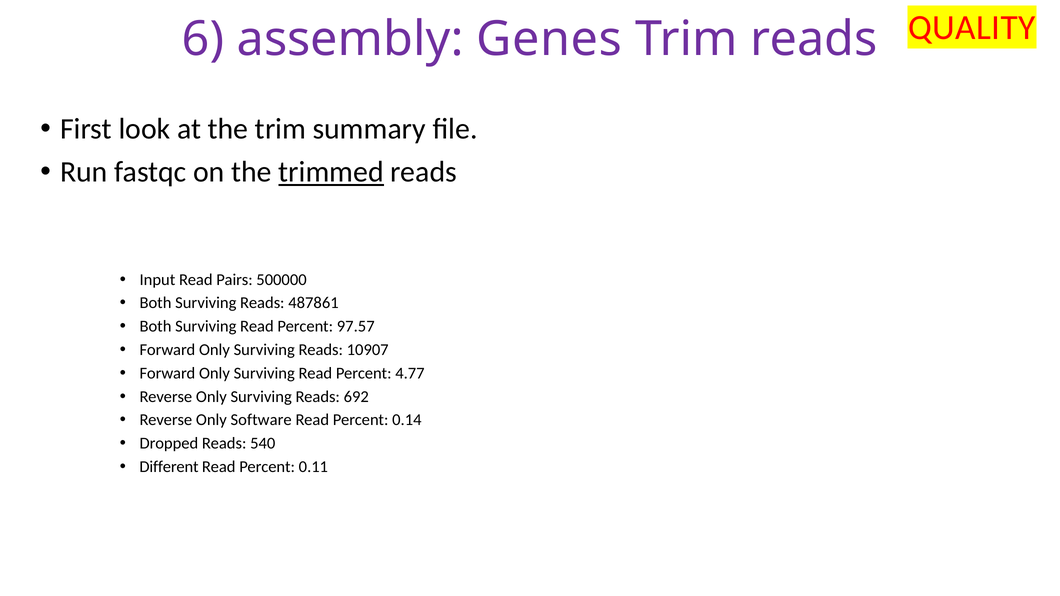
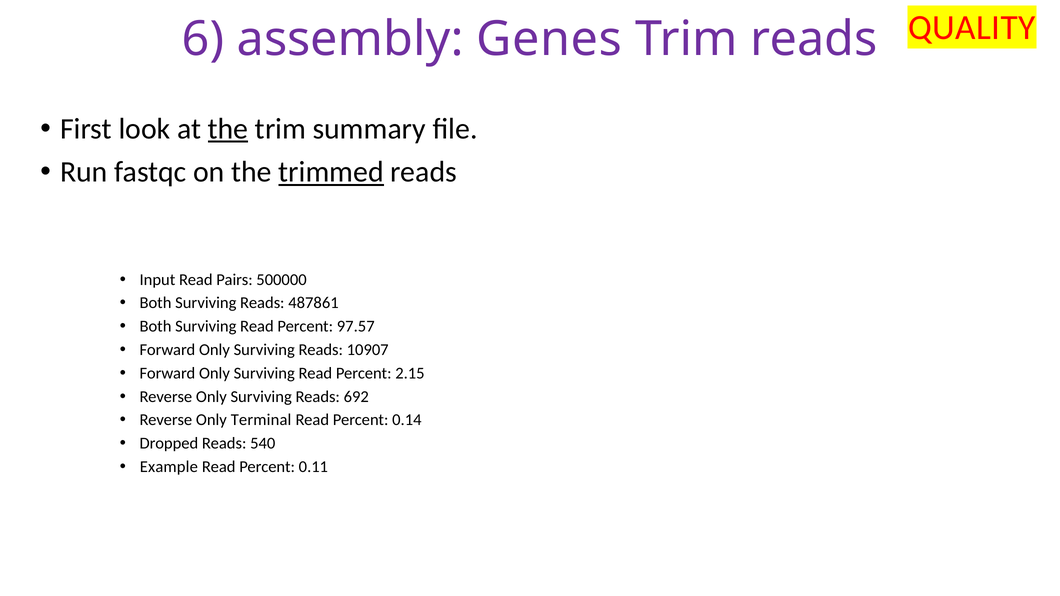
the underline: none -> present (228, 129)
4.77: 4.77 -> 2.15 (410, 373)
Software: Software -> Terminal (261, 420)
Different: Different -> Example (169, 467)
